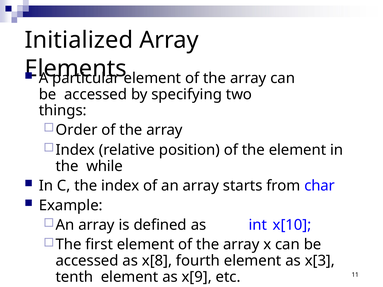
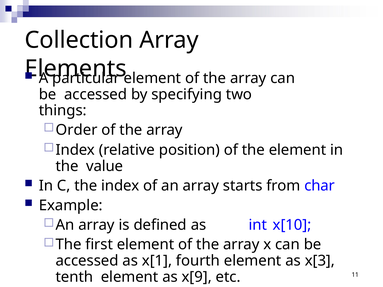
Initialized: Initialized -> Collection (79, 40)
while: while -> value (105, 166)
x[8: x[8 -> x[1 (157, 261)
